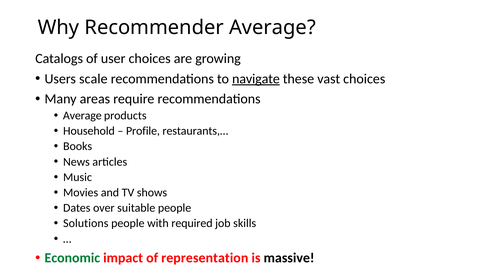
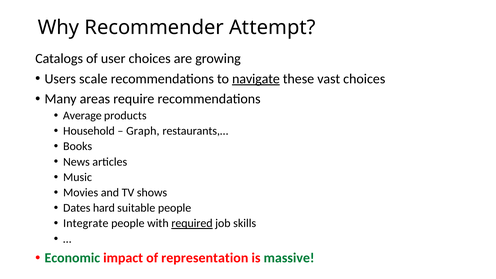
Recommender Average: Average -> Attempt (272, 27)
Profile: Profile -> Graph (143, 131)
over: over -> hard (104, 208)
Solutions: Solutions -> Integrate (86, 223)
required underline: none -> present (192, 223)
massive colour: black -> green (289, 258)
